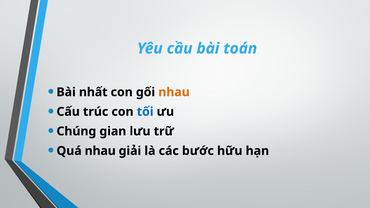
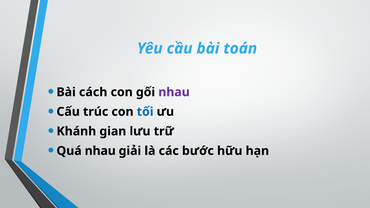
nhất: nhất -> cách (93, 92)
nhau colour: orange -> purple (174, 92)
Chúng: Chúng -> Khánh (76, 131)
